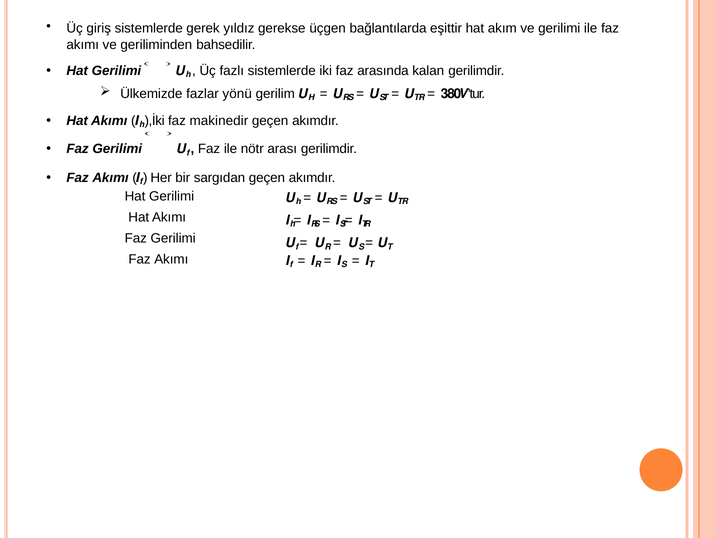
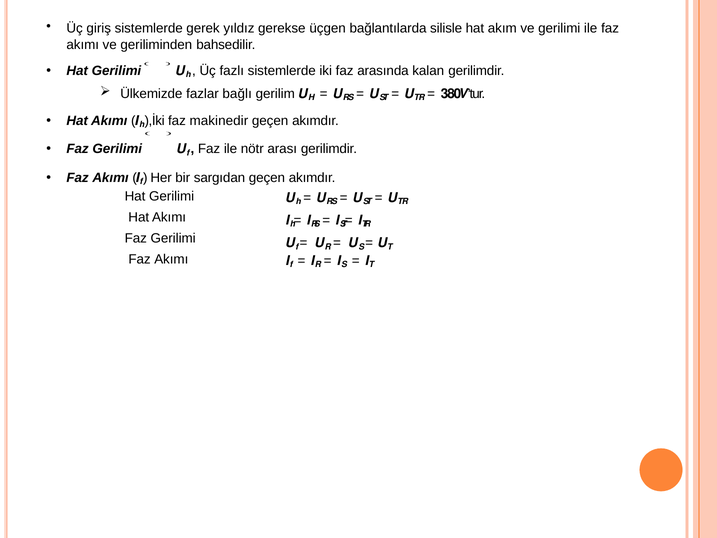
eşittir: eşittir -> silisle (446, 29)
yönü: yönü -> bağlı (237, 94)
